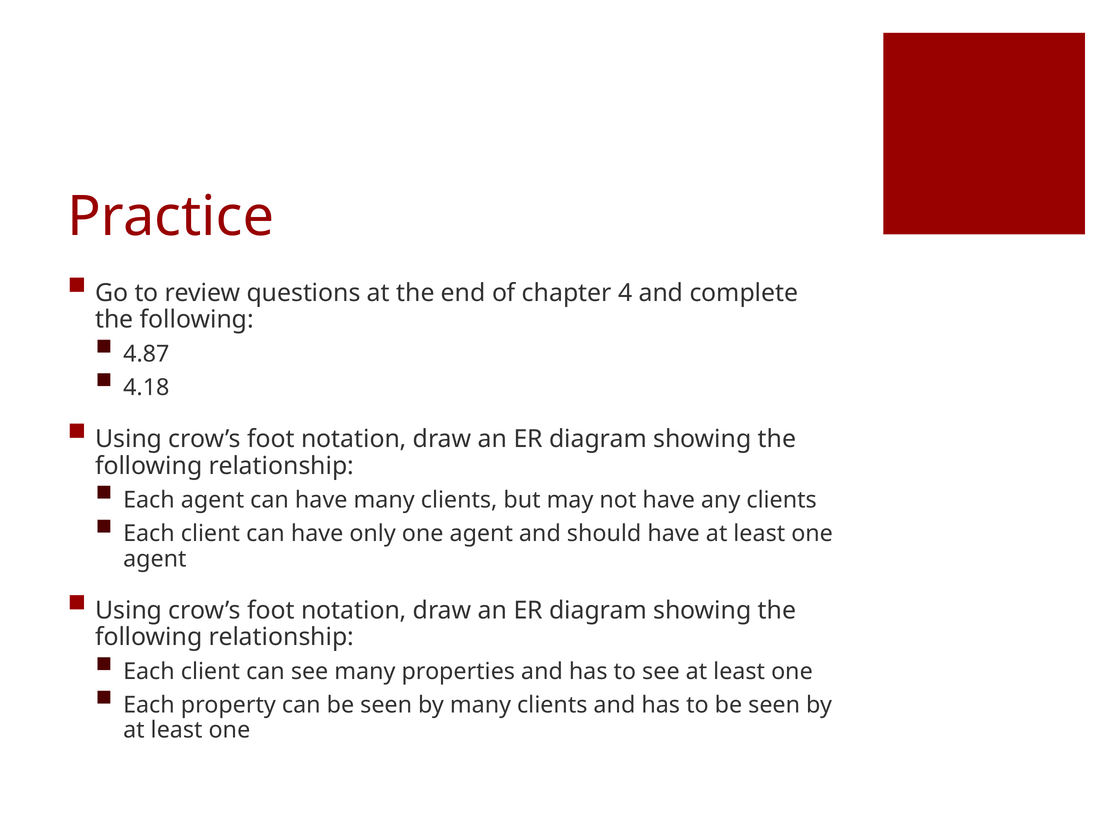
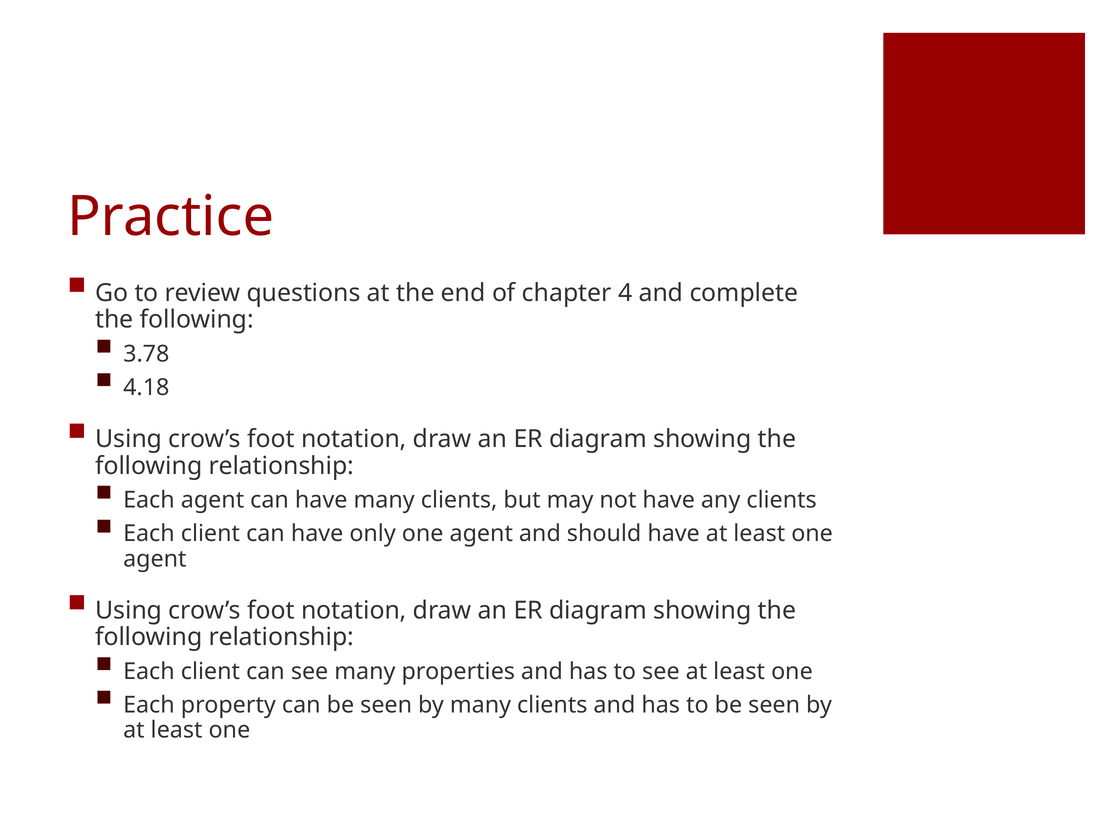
4.87: 4.87 -> 3.78 (146, 354)
